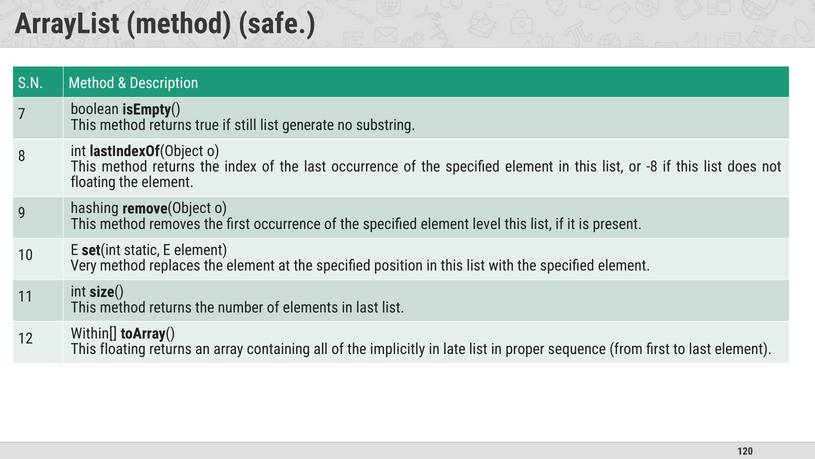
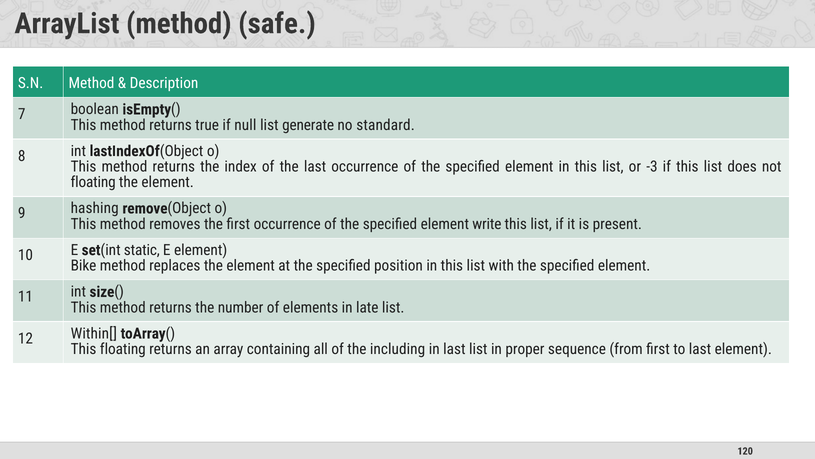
still: still -> null (245, 125)
substring: substring -> standard (386, 125)
-8: -8 -> -3 (652, 167)
level: level -> write (487, 224)
Very: Very -> Bike (84, 265)
in last: last -> late (367, 307)
implicitly: implicitly -> including (398, 349)
in late: late -> last (454, 349)
